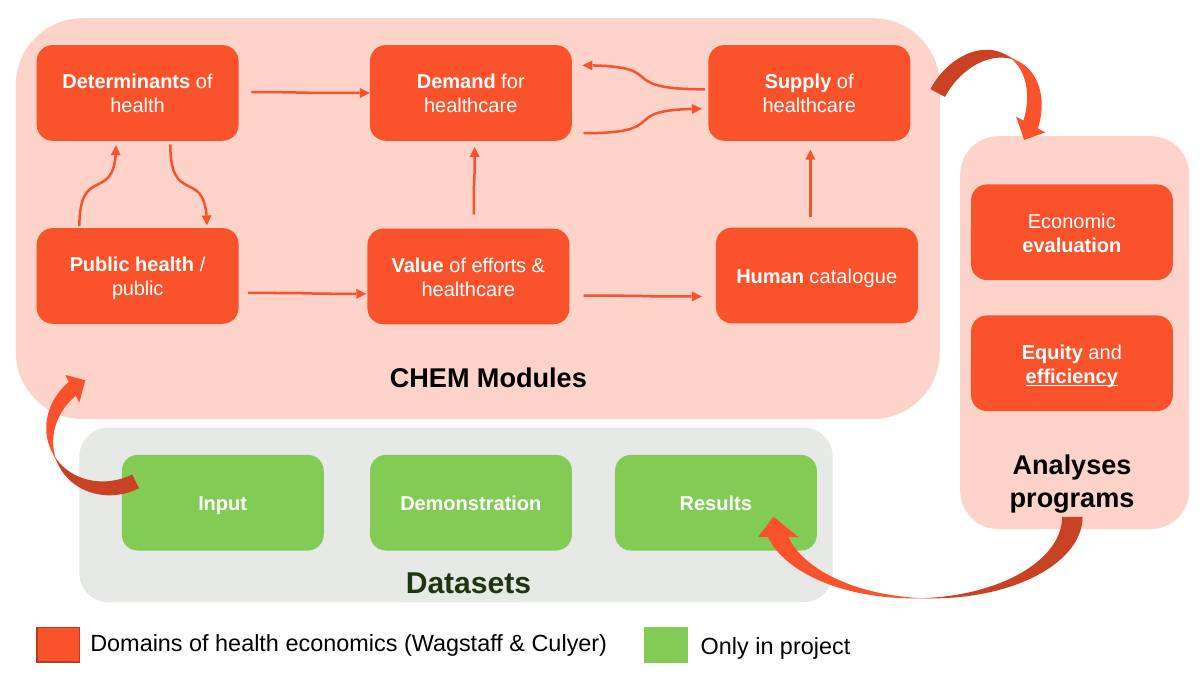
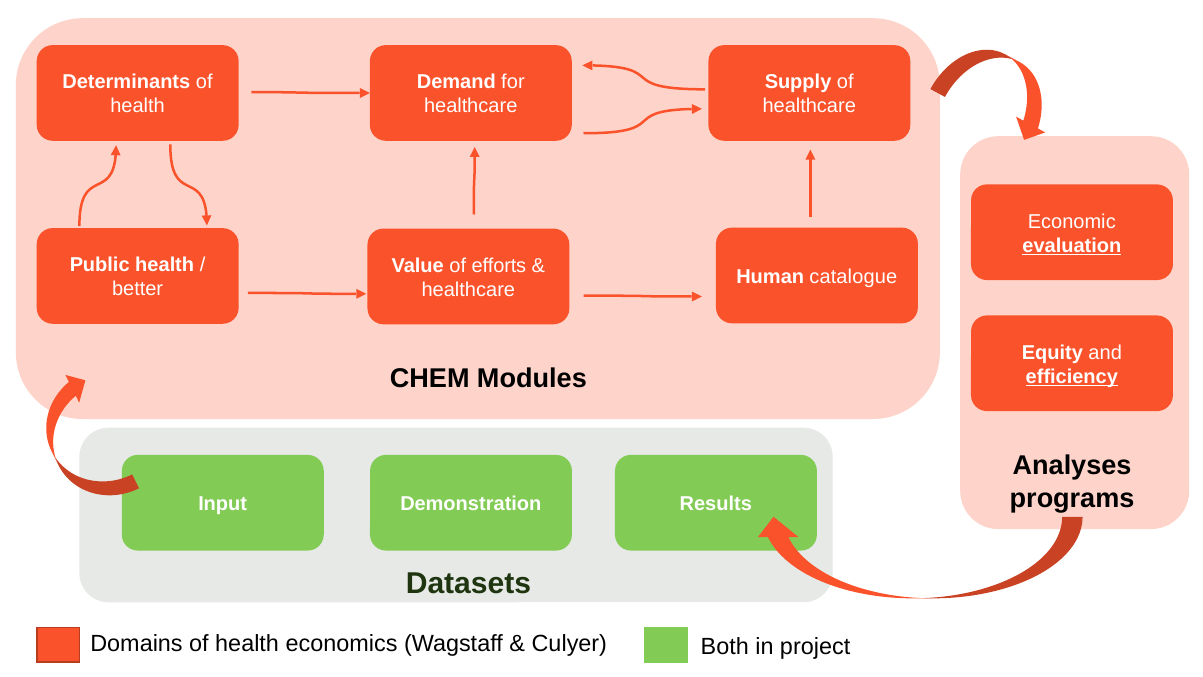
evaluation underline: none -> present (1072, 245)
public: public -> better (138, 289)
Only: Only -> Both (725, 646)
